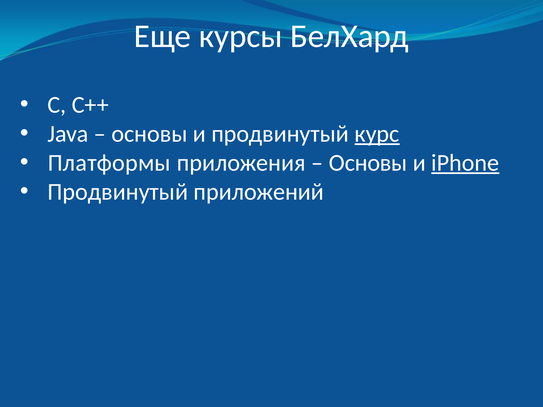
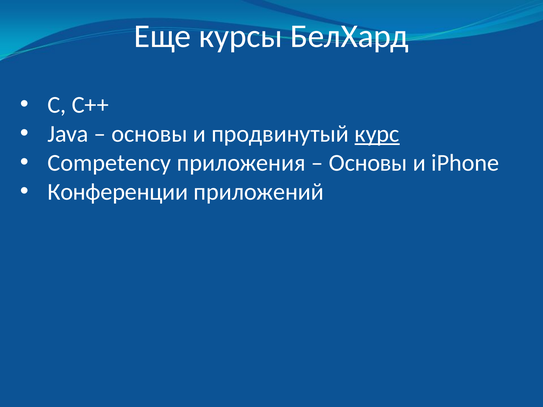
Платформы: Платформы -> Competency (109, 163)
iPhone underline: present -> none (465, 163)
Продвинутый: Продвинутый -> Конференции (118, 192)
